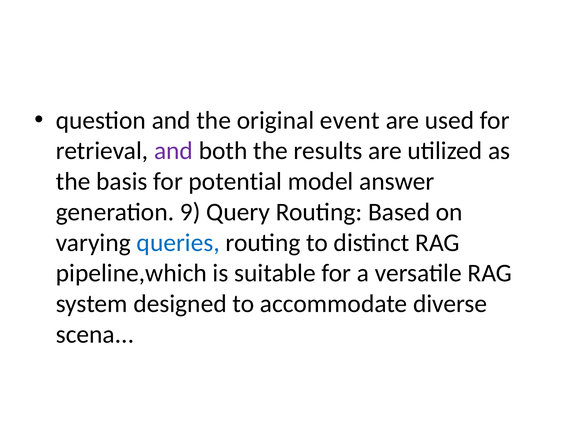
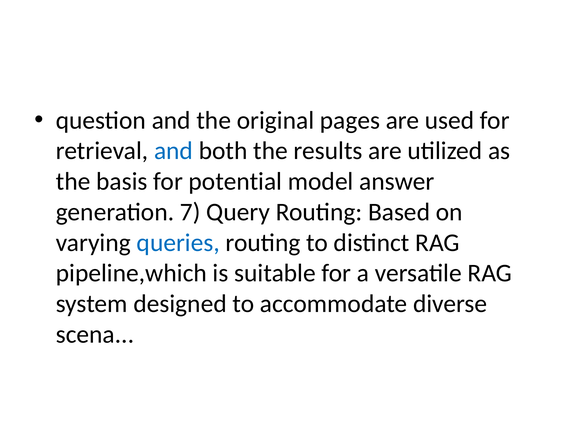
event: event -> pages (350, 120)
and colour: purple -> blue (174, 151)
9: 9 -> 7 (190, 212)
